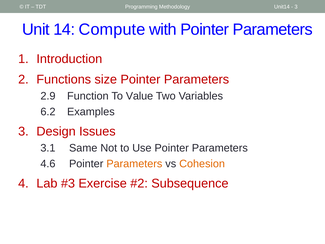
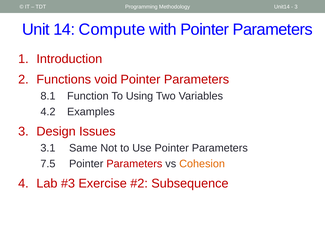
size: size -> void (106, 79)
2.9: 2.9 -> 8.1 (48, 96)
Value: Value -> Using (139, 96)
6.2: 6.2 -> 4.2 (48, 112)
4.6: 4.6 -> 7.5 (48, 164)
Parameters colour: orange -> red (134, 164)
